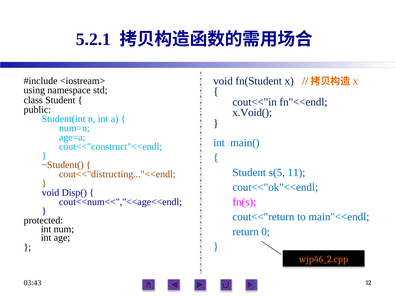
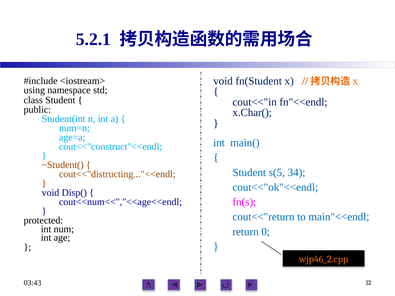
x.Void(: x.Void( -> x.Char( (252, 113)
11: 11 -> 34 (296, 173)
